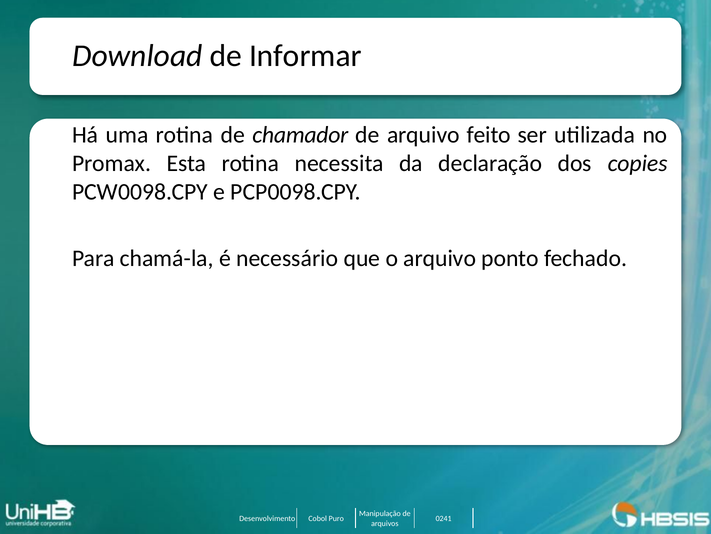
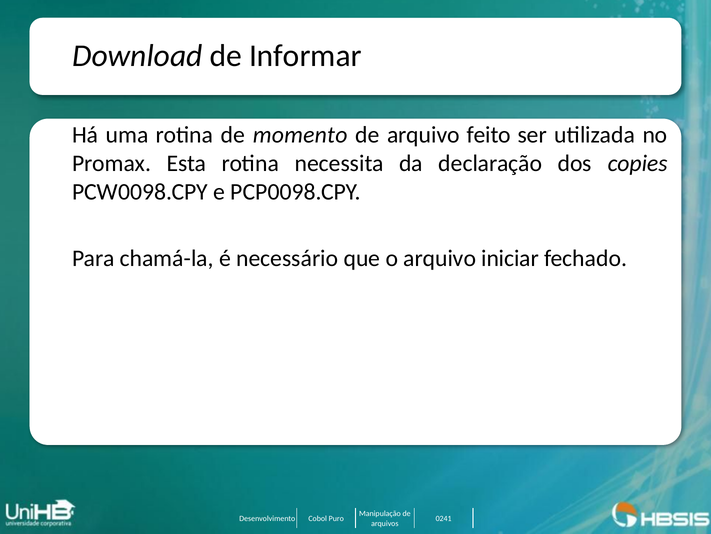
chamador: chamador -> momento (300, 135)
ponto: ponto -> iniciar (510, 258)
